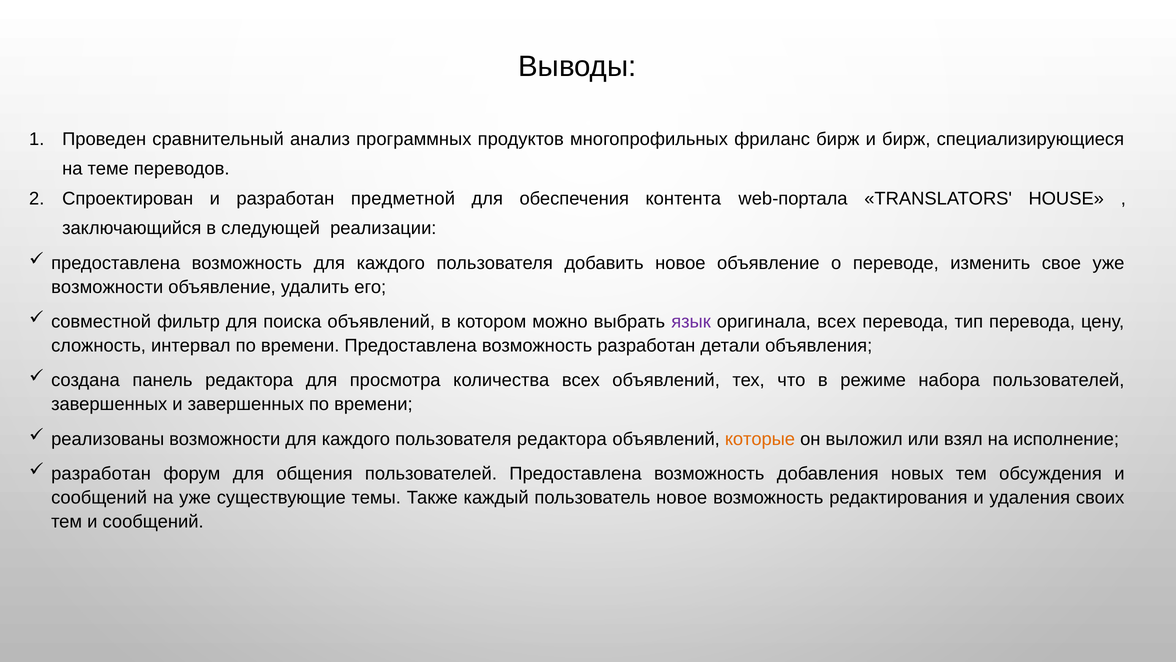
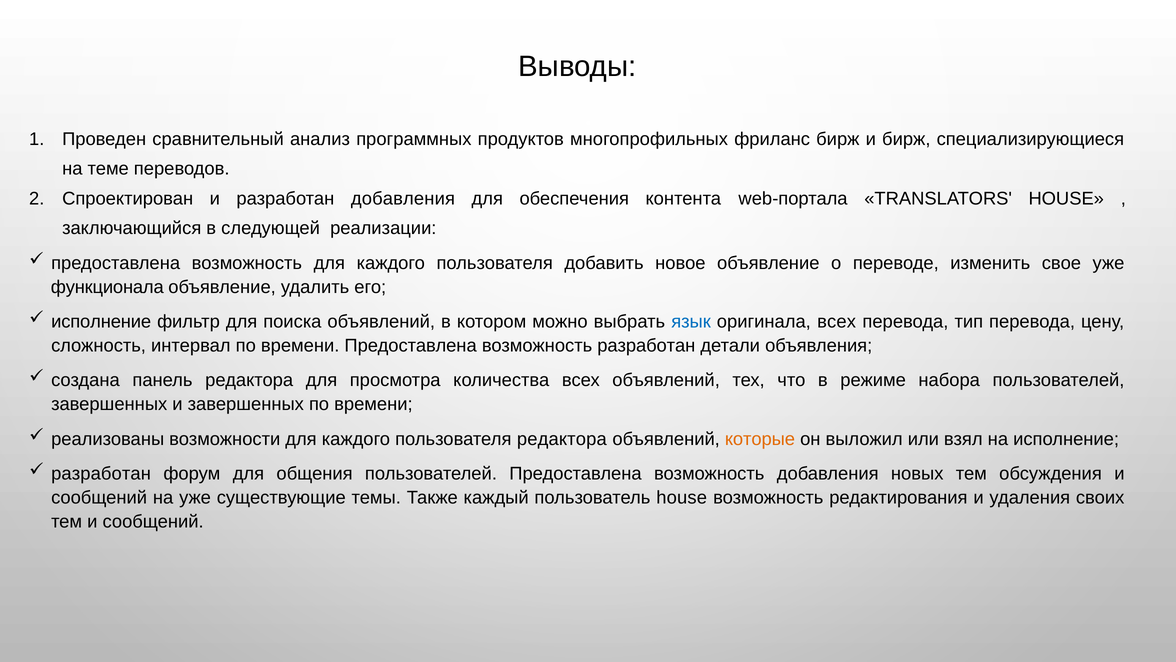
разработан предметной: предметной -> добавления (403, 198)
возможности: возможности -> функционала (107, 287)
совместной: совместной -> исполнение (101, 322)
язык colour: purple -> blue (691, 322)
пользователь новое: новое -> house (682, 497)
